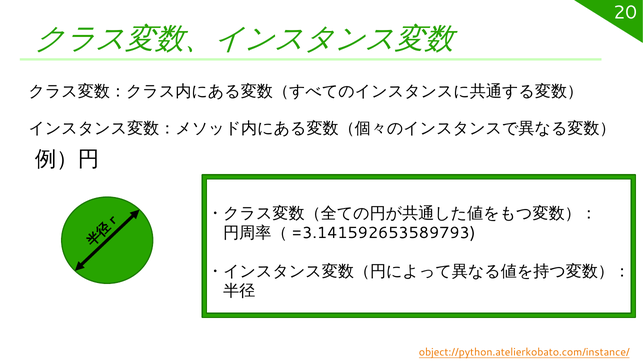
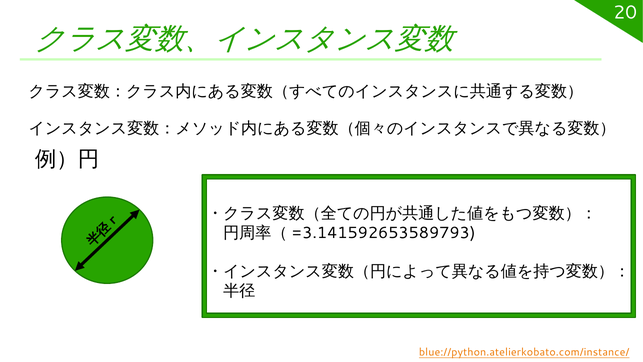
object://python.atelierkobato.com/instance/: object://python.atelierkobato.com/instance/ -> blue://python.atelierkobato.com/instance/ (524, 352)
